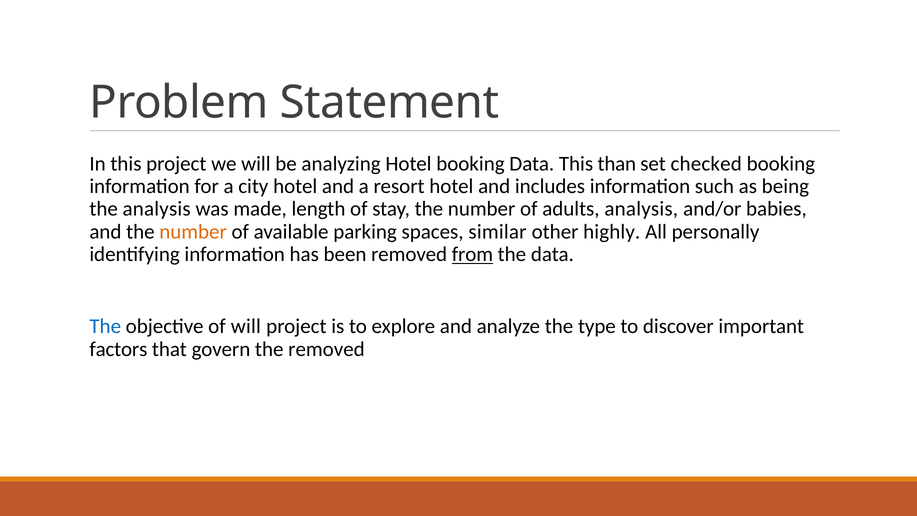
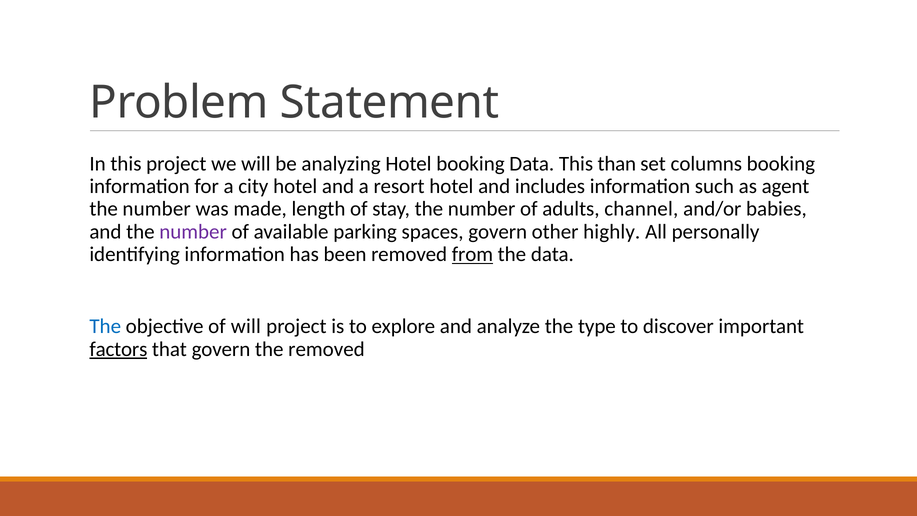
checked: checked -> columns (706, 164)
being: being -> agent (786, 186)
analysis: analysis -> number (157, 209)
adults analysis: analysis -> channel (641, 209)
number colour: orange -> purple (193, 232)
spaces similar: similar -> govern (498, 232)
factors underline: none -> present (118, 349)
